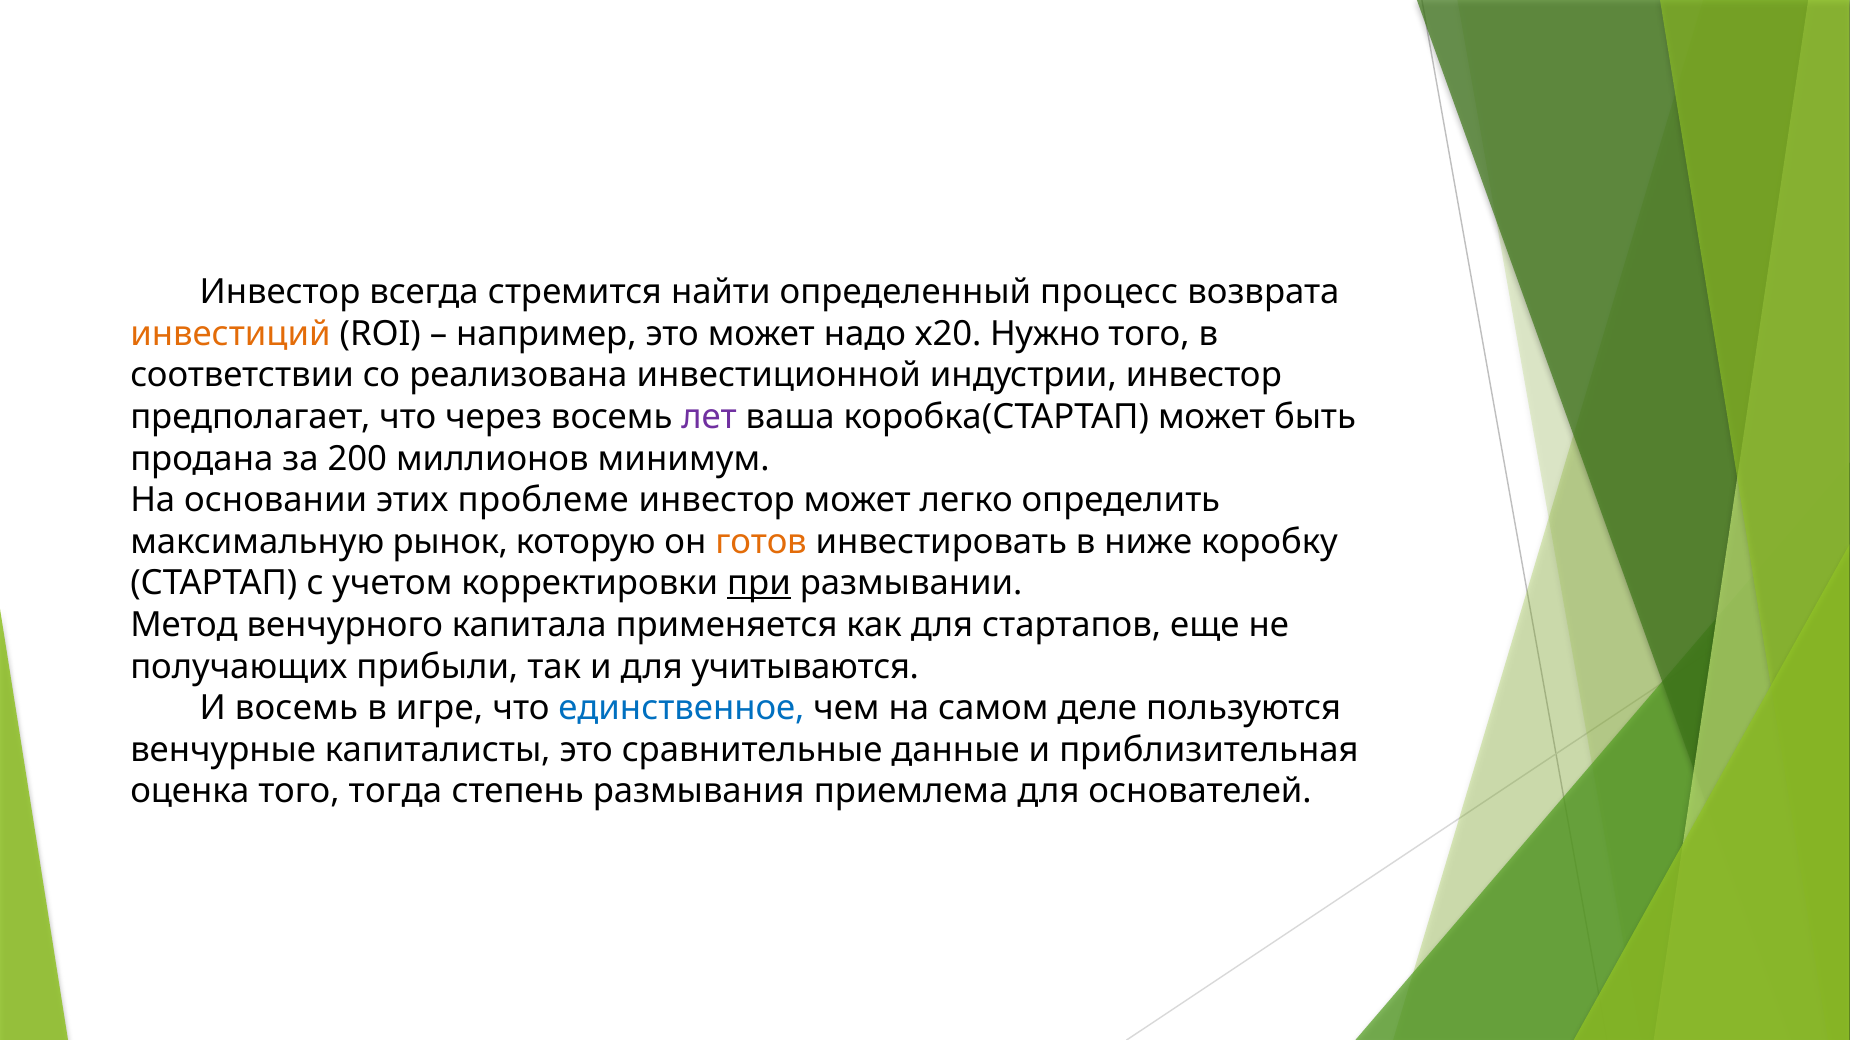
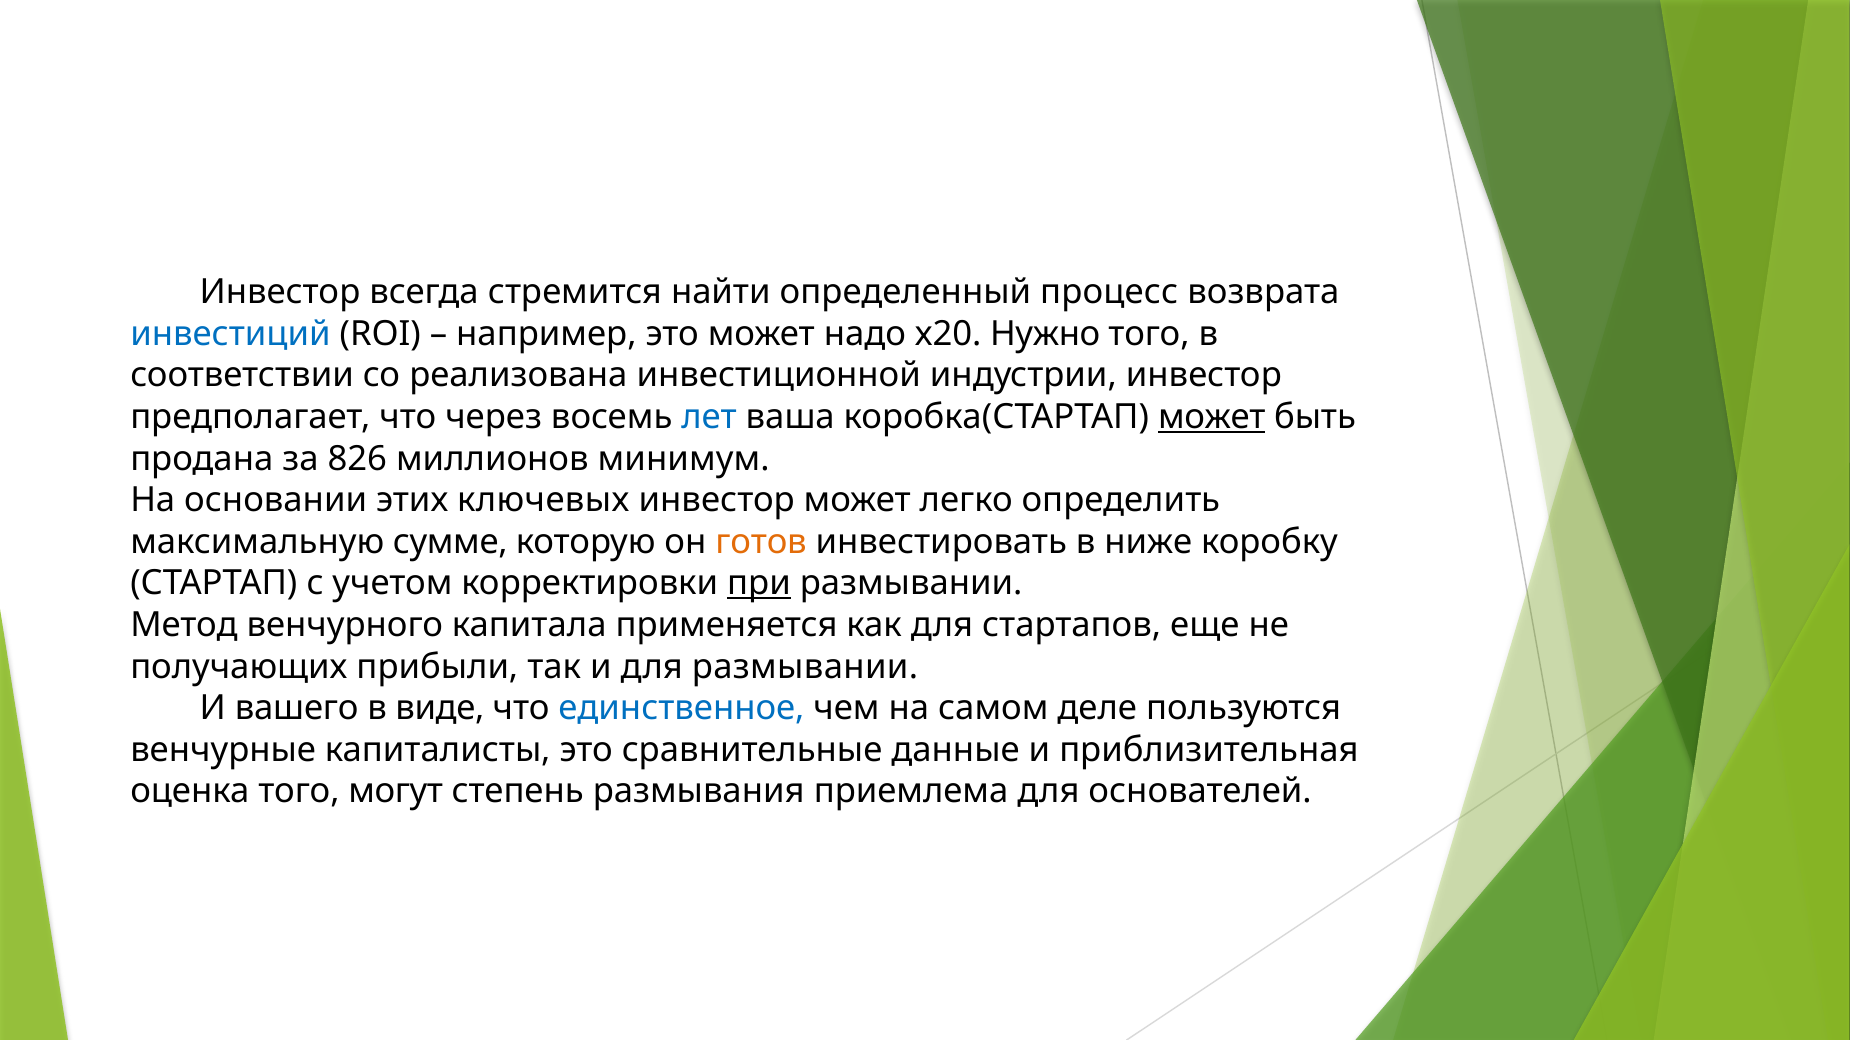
инвестиций colour: orange -> blue (231, 334)
лет colour: purple -> blue (709, 417)
может underline: none -> present (1212, 417)
200: 200 -> 826 (357, 459)
проблеме: проблеме -> ключевых (543, 501)
рынок: рынок -> сумме (450, 542)
для учитываются: учитываются -> размывании (805, 667)
И восемь: восемь -> вашего (297, 709)
игре: игре -> виде (440, 709)
тогда: тогда -> могут (396, 792)
